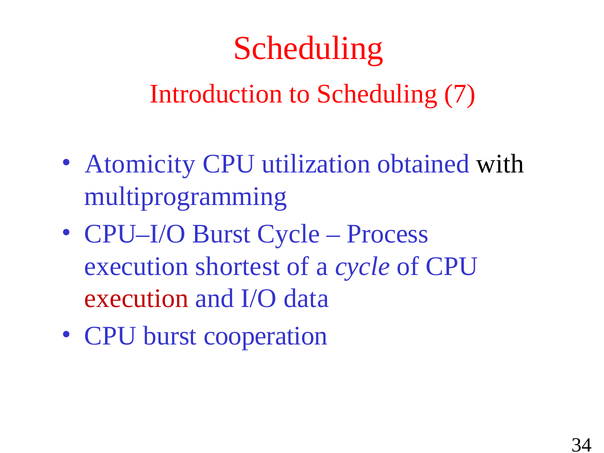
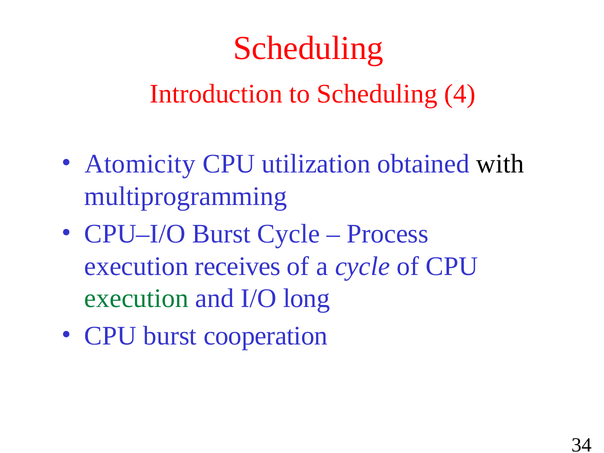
7: 7 -> 4 (460, 94)
shortest: shortest -> receives (238, 266)
execution colour: red -> green (136, 298)
data: data -> long (307, 298)
